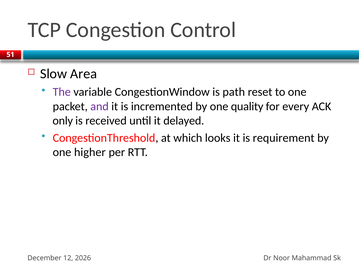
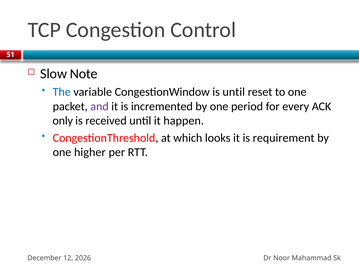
Area: Area -> Note (84, 74)
The colour: purple -> blue (62, 92)
is path: path -> until (234, 92)
quality: quality -> period (247, 106)
delayed: delayed -> happen (184, 121)
